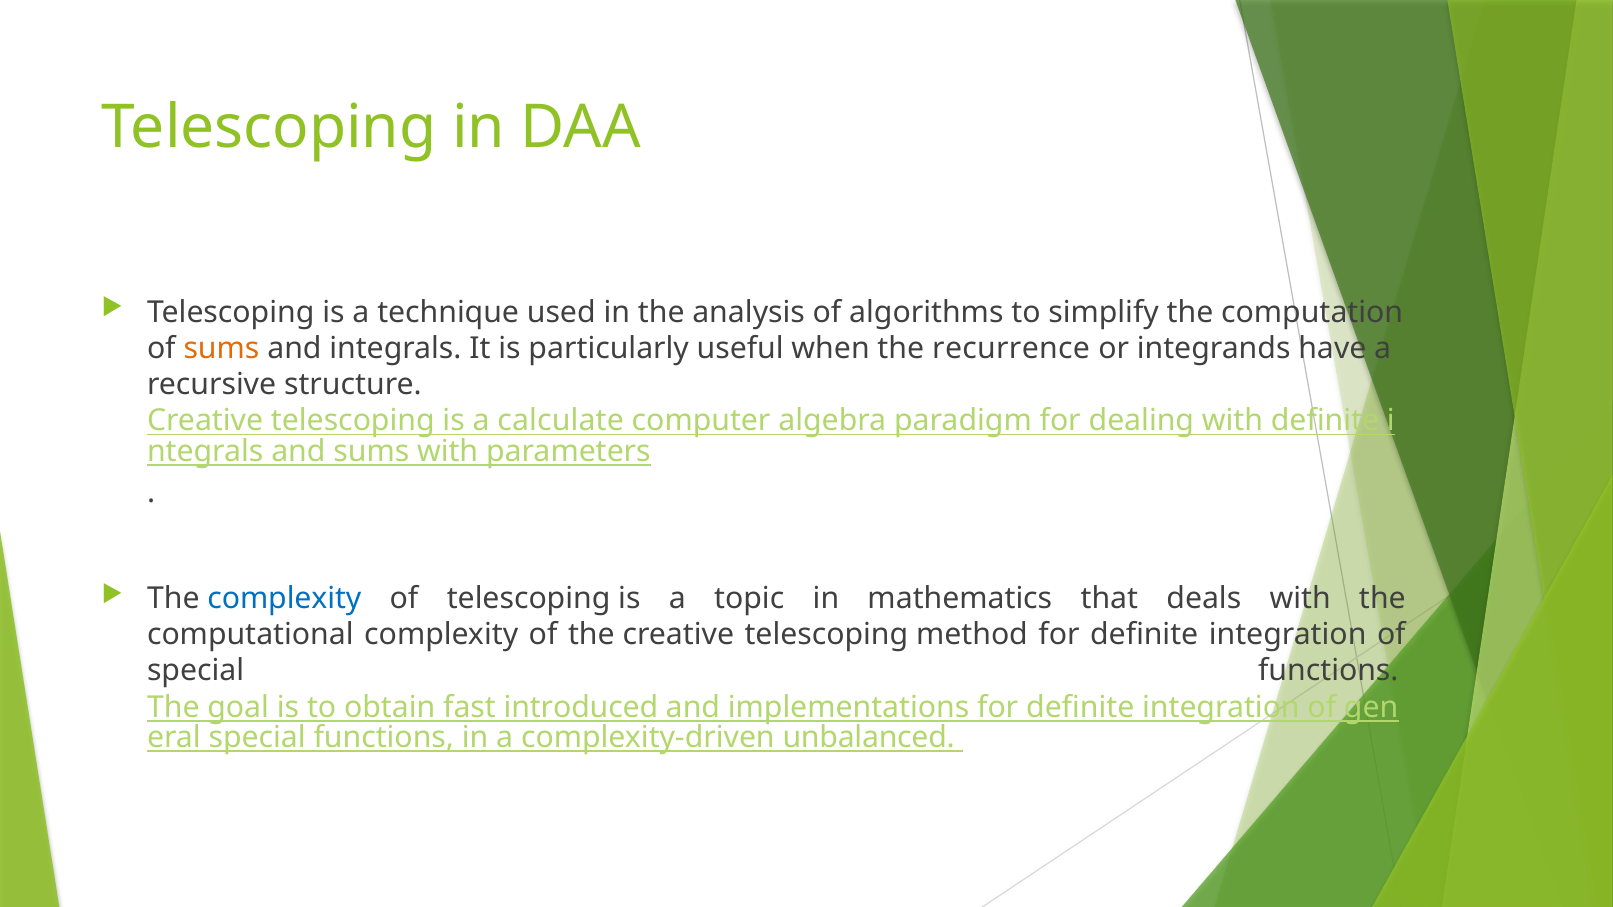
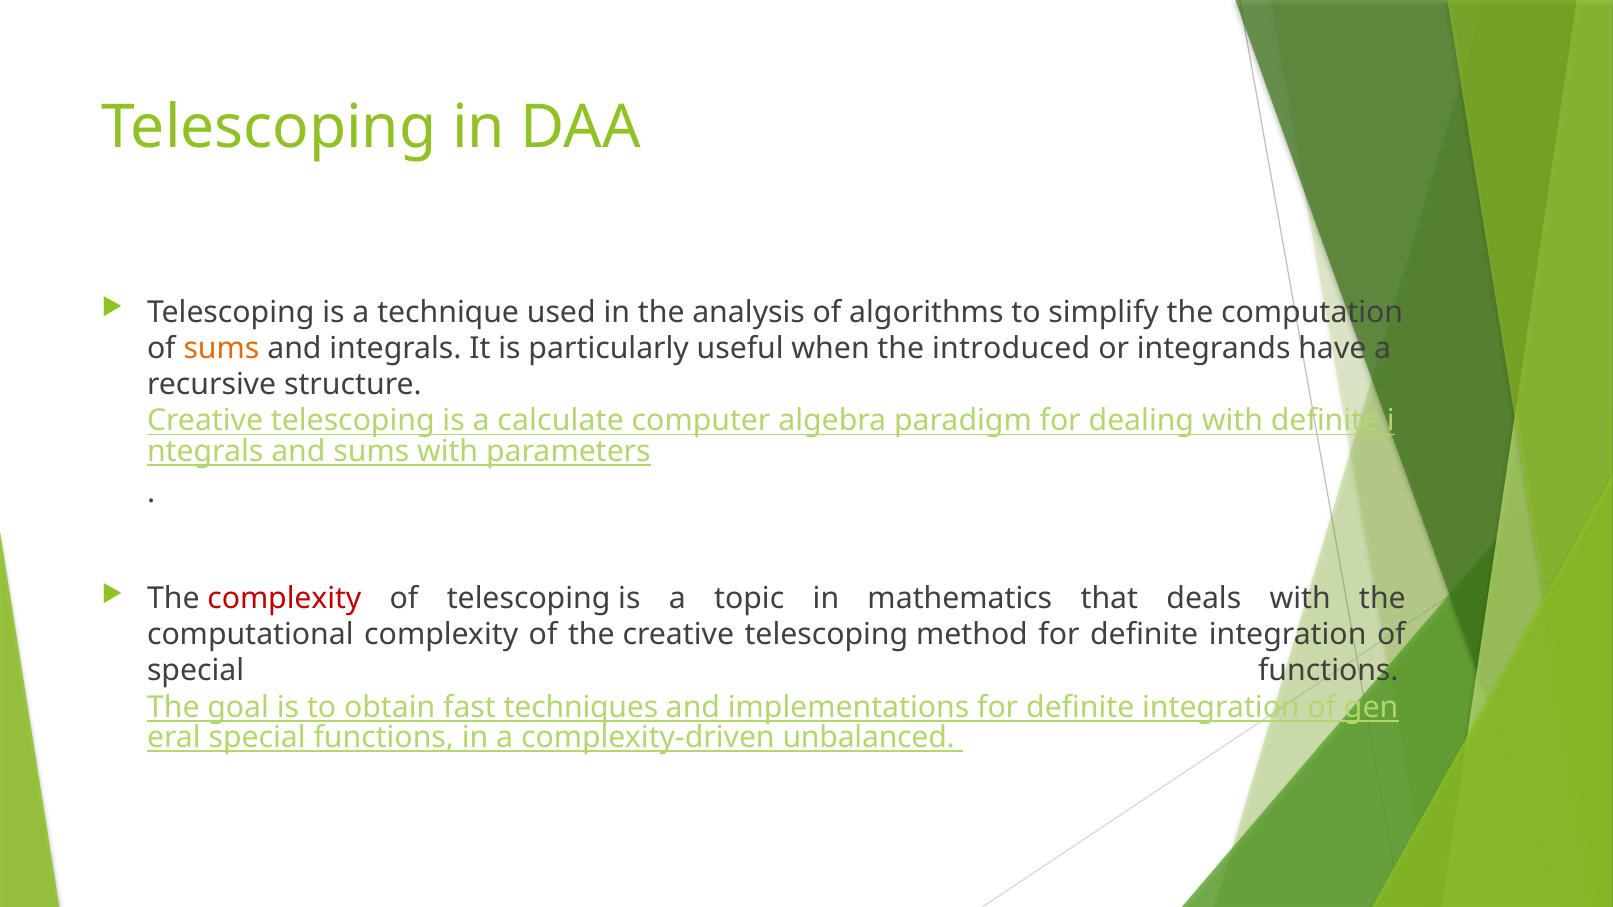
recurrence: recurrence -> introduced (1011, 348)
complexity colour: blue -> red (284, 599)
introduced: introduced -> techniques (581, 708)
